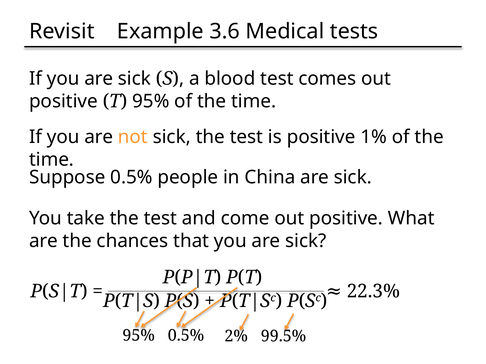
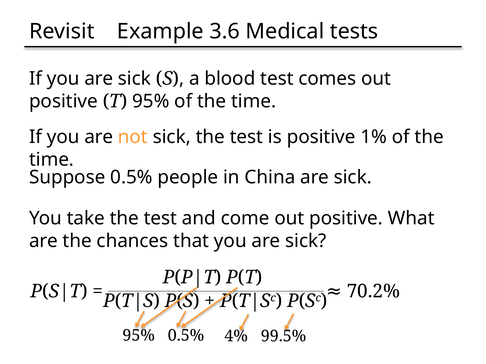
22.3%: 22.3% -> 70.2% (373, 292)
2%: 2% -> 4% (236, 337)
